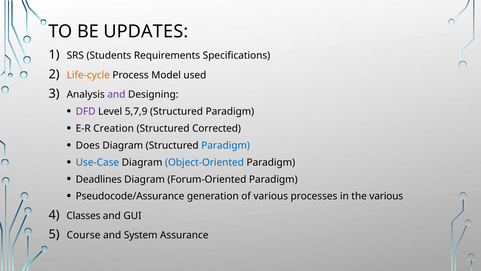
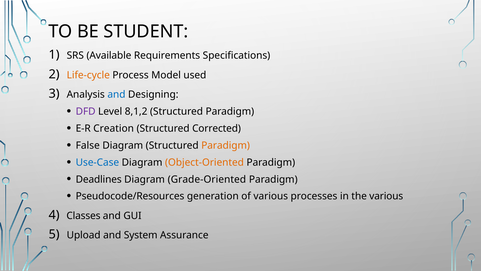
UPDATES: UPDATES -> STUDENT (146, 31)
Students: Students -> Available (109, 56)
and colour: purple -> blue (116, 94)
5,7,9: 5,7,9 -> 8,1,2 (136, 111)
Does: Does -> False (88, 145)
Paradigm colour: blue -> orange (226, 145)
Object-Oriented colour: blue -> orange (204, 162)
Forum-Oriented: Forum-Oriented -> Grade-Oriented (207, 179)
Pseudocode/Assurance: Pseudocode/Assurance -> Pseudocode/Resources (130, 196)
Course: Course -> Upload (84, 235)
